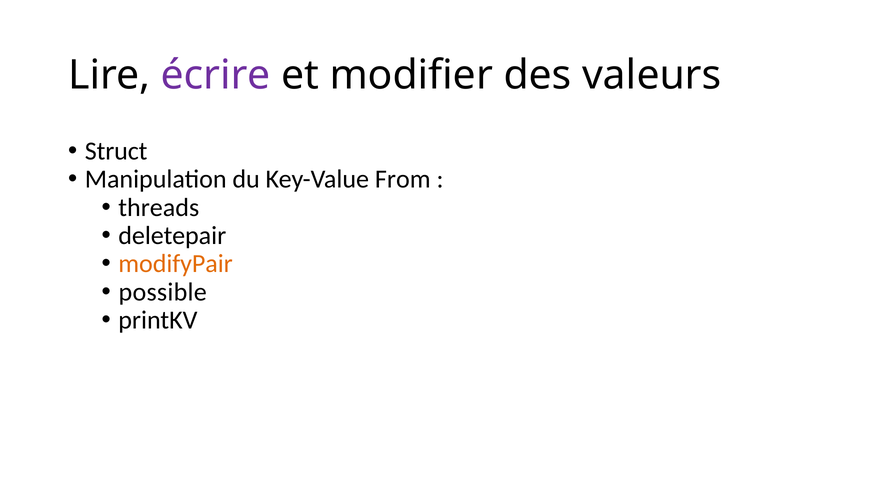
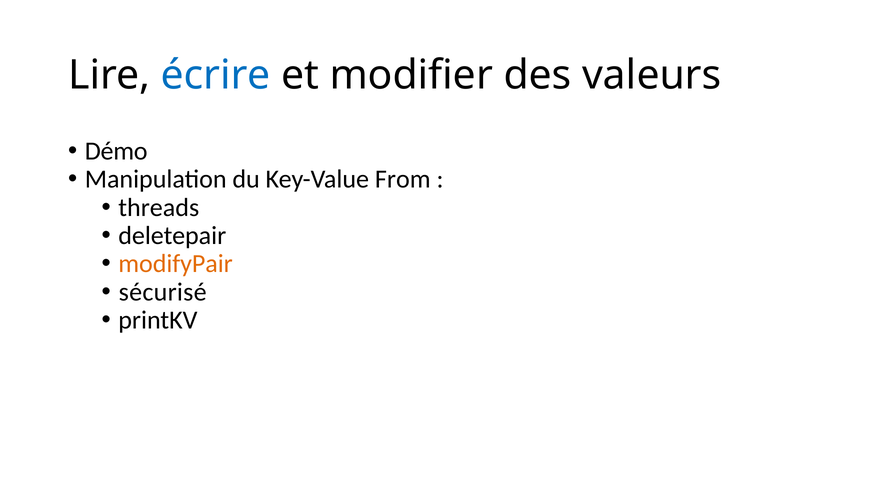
écrire colour: purple -> blue (216, 75)
Struct: Struct -> Démo (116, 151)
possible: possible -> sécurisé (163, 292)
